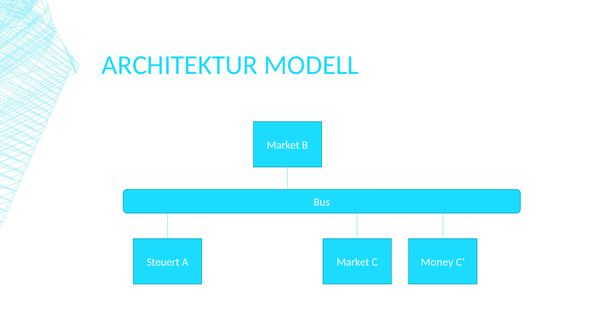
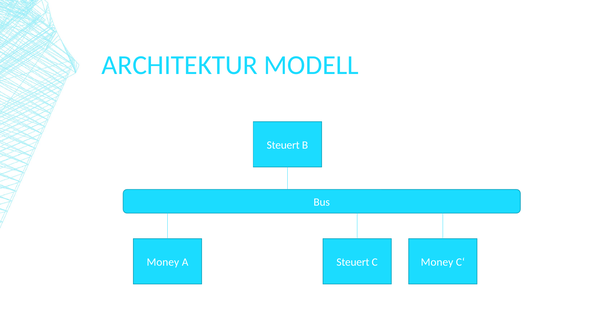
Market: Market -> Steuert (283, 145)
Steuert: Steuert -> Money (163, 263)
Market: Market -> Steuert (353, 263)
